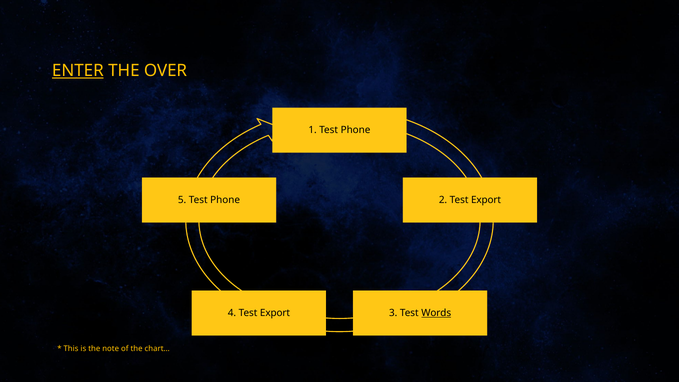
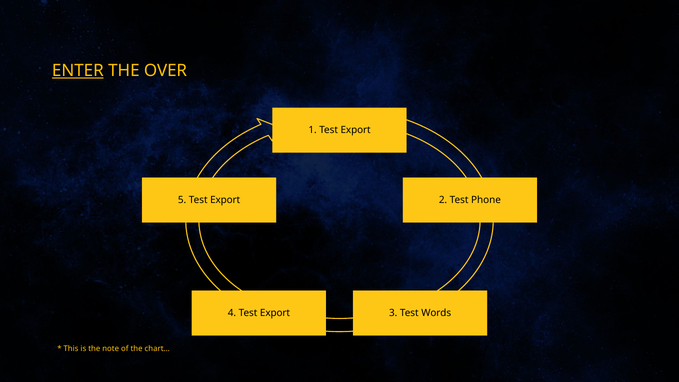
1 Test Phone: Phone -> Export (356, 130)
5 Test Phone: Phone -> Export (225, 200)
2 Test Export: Export -> Phone (486, 200)
Words underline: present -> none (436, 313)
